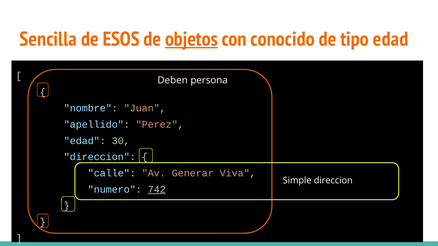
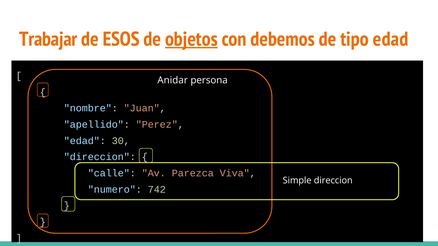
Sencilla: Sencilla -> Trabajar (48, 39)
conocido: conocido -> debemos (283, 39)
Deben: Deben -> Anidar (173, 80)
Generar: Generar -> Parezca (193, 173)
742 underline: present -> none (157, 190)
